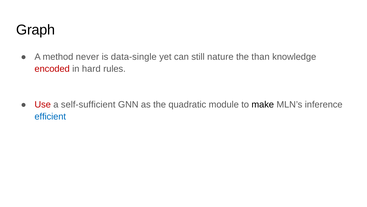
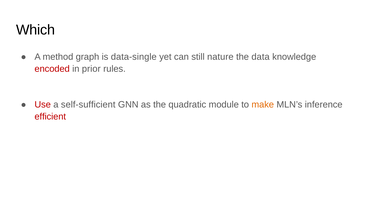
Graph: Graph -> Which (36, 30)
never: never -> graph (87, 57)
than: than -> data (261, 57)
hard: hard -> prior (91, 69)
make colour: black -> orange (263, 104)
efficient colour: blue -> red (50, 116)
